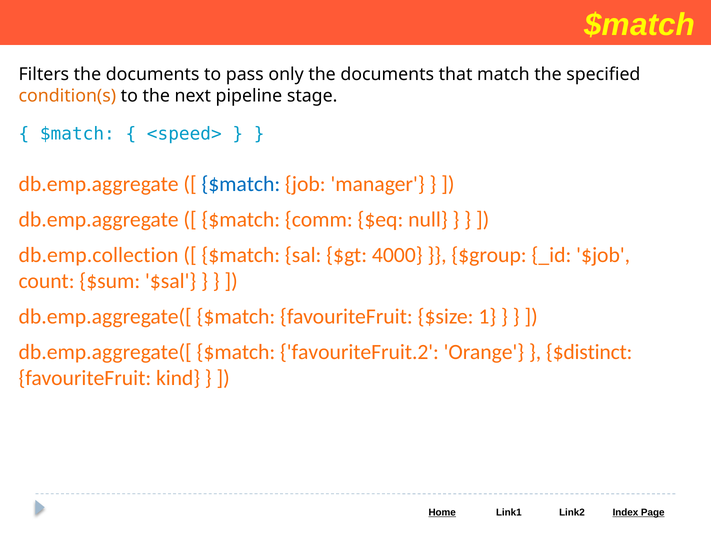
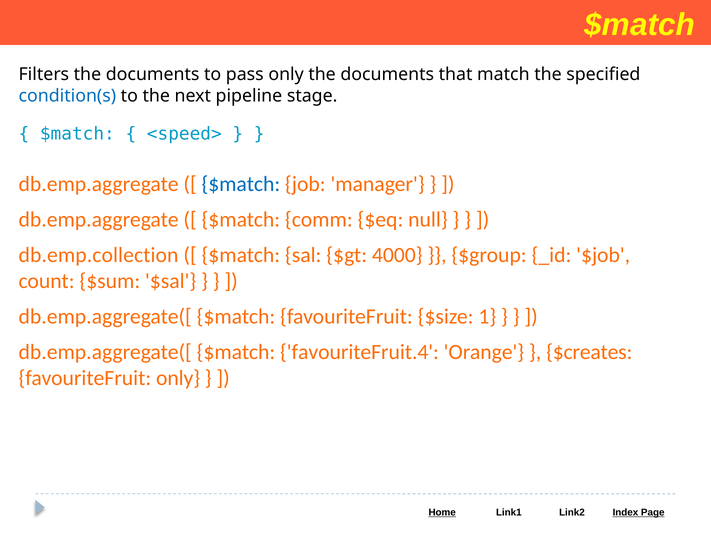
condition(s colour: orange -> blue (67, 96)
favouriteFruit.2: favouriteFruit.2 -> favouriteFruit.4 (359, 352)
$distinct: $distinct -> $creates (589, 352)
favouriteFruit kind: kind -> only (178, 378)
